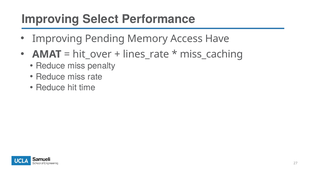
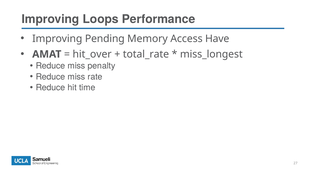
Select: Select -> Loops (101, 19)
lines_rate: lines_rate -> total_rate (146, 54)
miss_caching: miss_caching -> miss_longest (211, 54)
